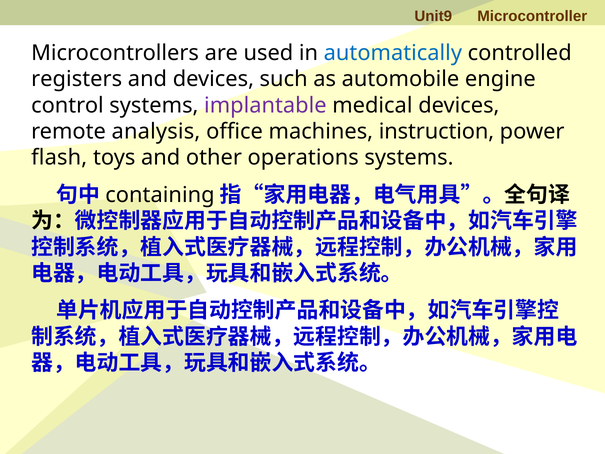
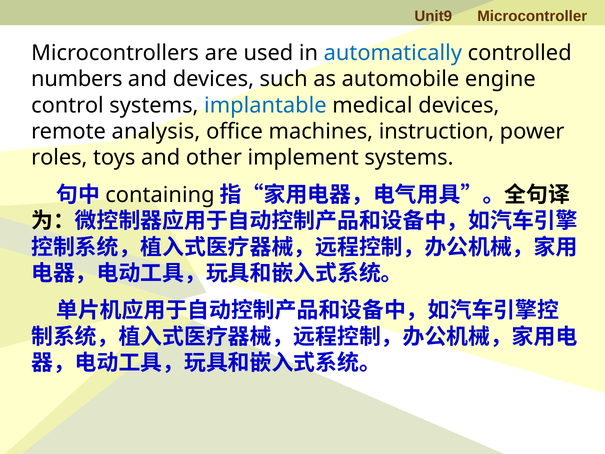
registers: registers -> numbers (77, 79)
implantable colour: purple -> blue (265, 105)
flash: flash -> roles (59, 158)
operations: operations -> implement (303, 158)
